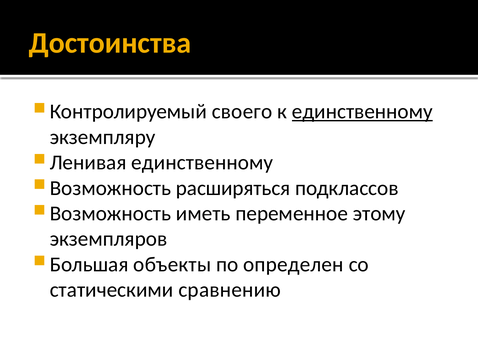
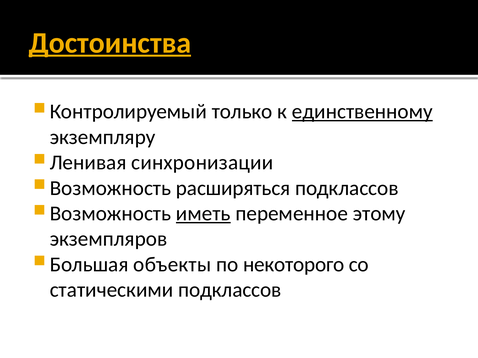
Достоинства underline: none -> present (110, 43)
своего: своего -> только (242, 112)
единственному: единственному -> синхронизации (202, 163)
иметь underline: none -> present (203, 214)
определен: определен -> некоторого (294, 265)
статическими сравнению: сравнению -> подклассов (230, 290)
